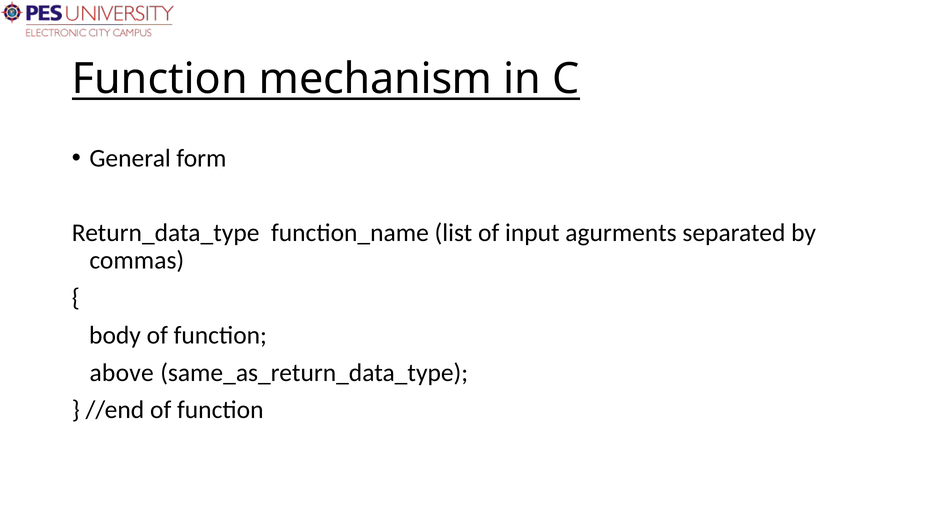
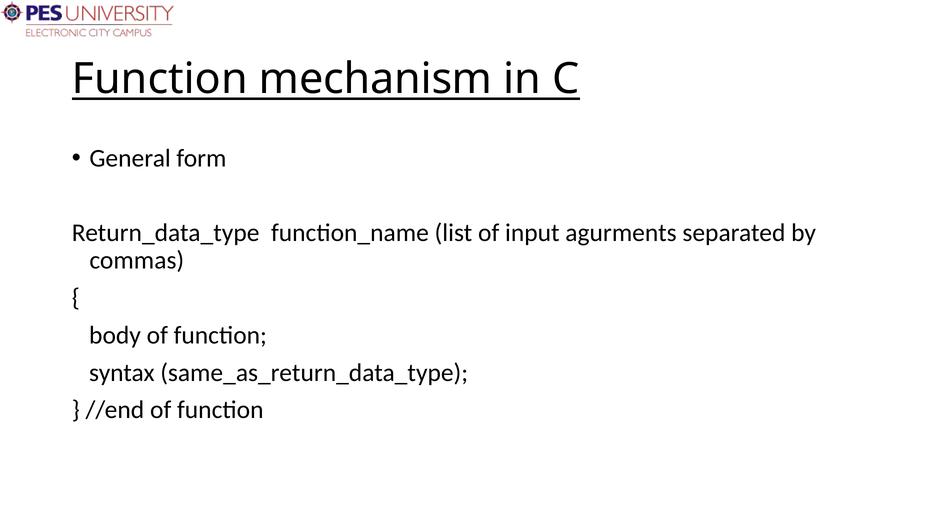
above: above -> syntax (122, 373)
